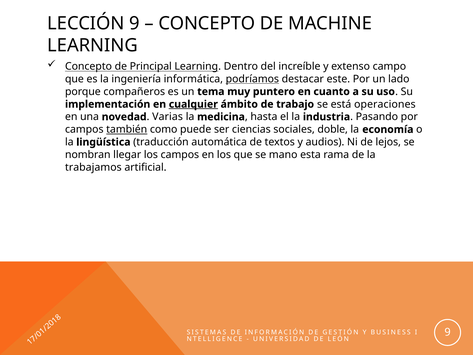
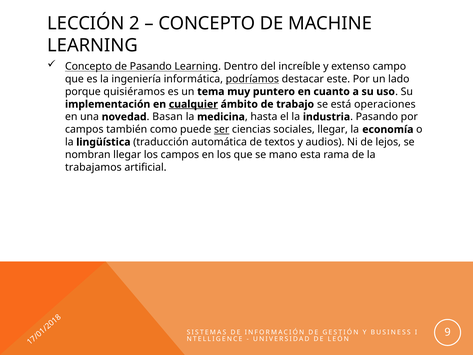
LECCIÓN 9: 9 -> 2 (135, 23)
de Principal: Principal -> Pasando (151, 66)
compañeros: compañeros -> quisiéramos (134, 92)
Varias: Varias -> Basan (168, 117)
también underline: present -> none (127, 129)
ser underline: none -> present (222, 129)
sociales doble: doble -> llegar (333, 129)
